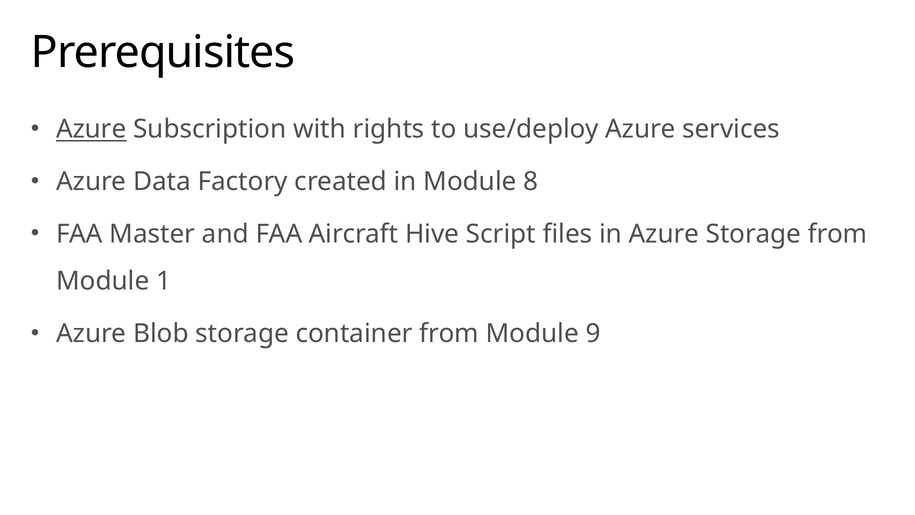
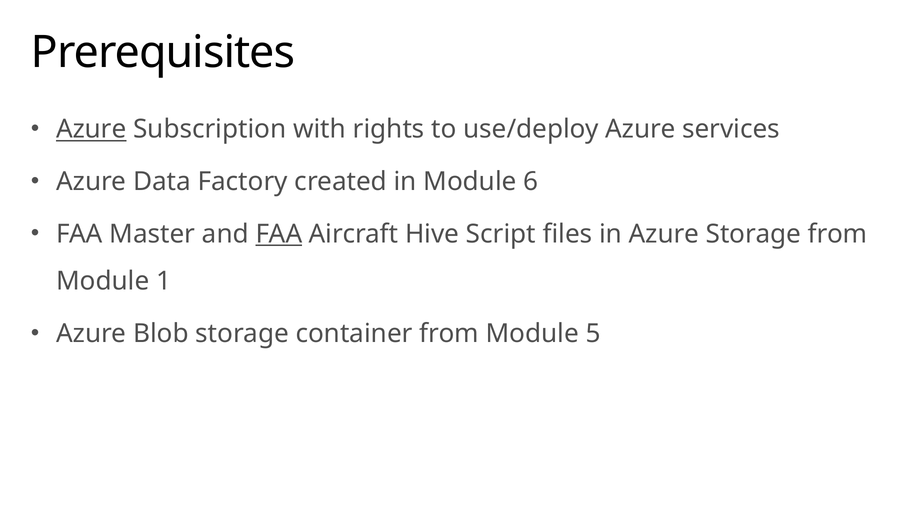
8: 8 -> 6 (531, 182)
FAA underline: none -> present (279, 234)
9: 9 -> 5 (593, 333)
